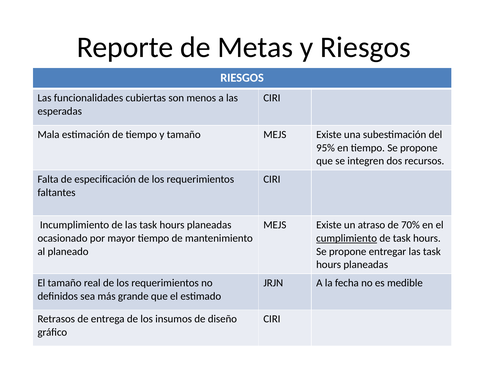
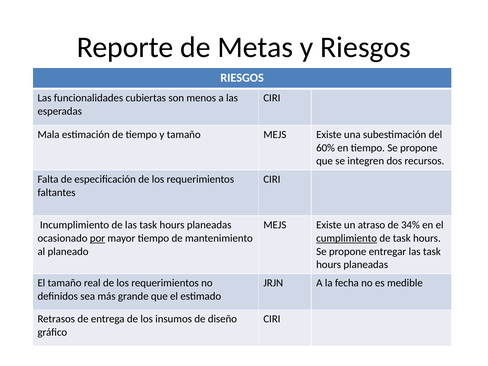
95%: 95% -> 60% (326, 148)
70%: 70% -> 34% (410, 225)
por underline: none -> present (97, 238)
